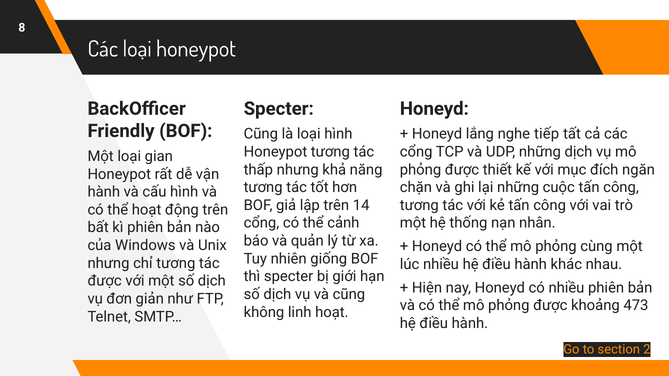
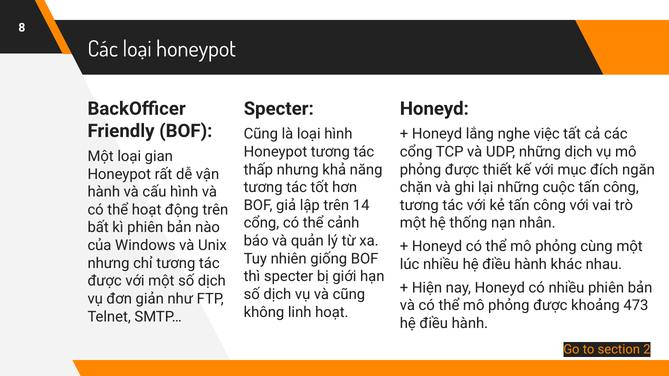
tiếp: tiếp -> việc (547, 134)
